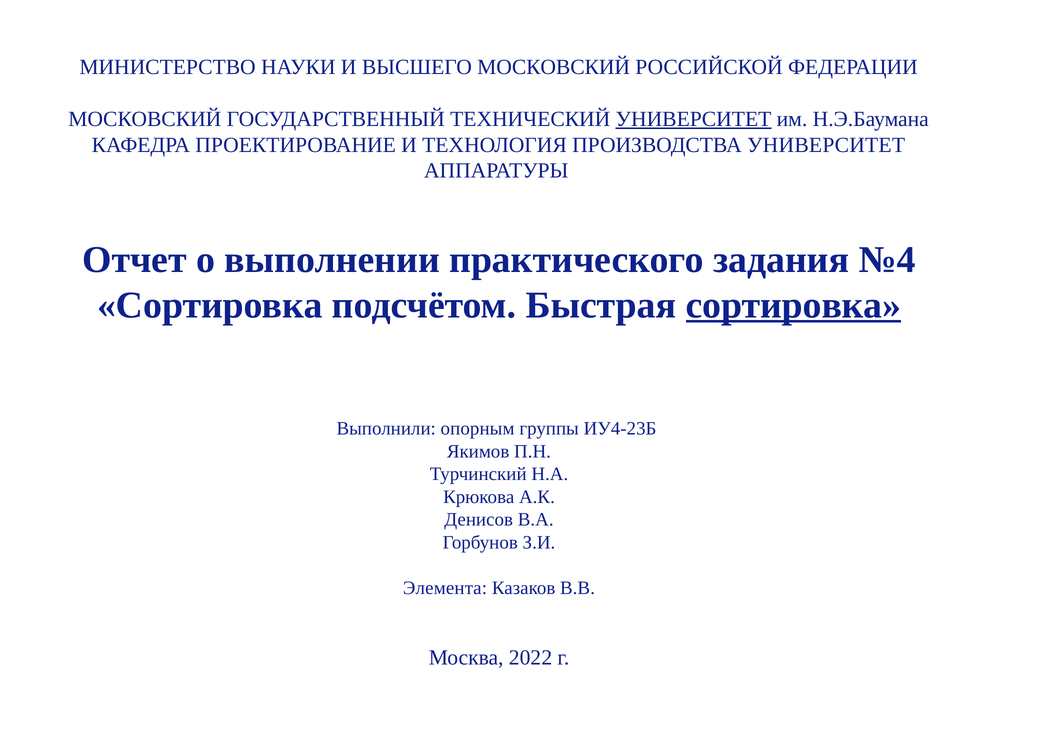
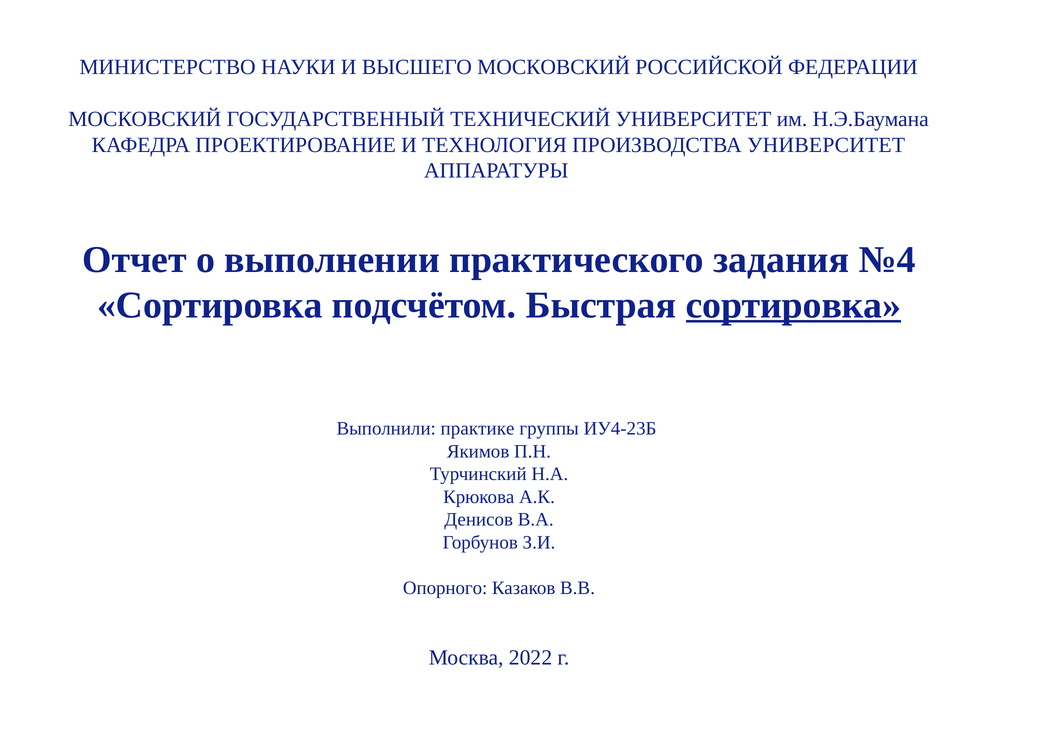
УНИВЕРСИТЕТ underline: present -> none (694, 119)
опорным: опорным -> практике (478, 429)
Элемента: Элемента -> Опорного (445, 588)
